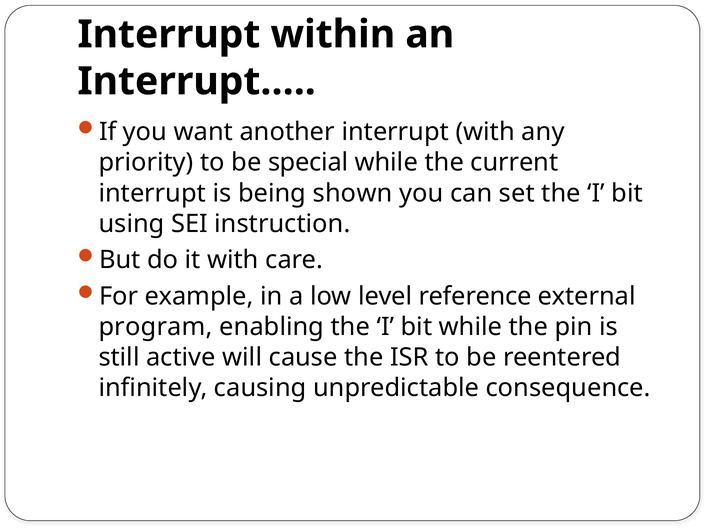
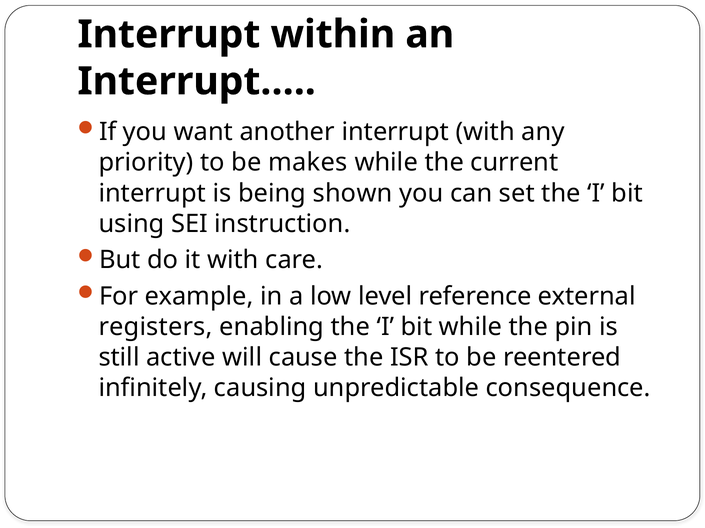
special: special -> makes (308, 163)
program: program -> registers (156, 327)
